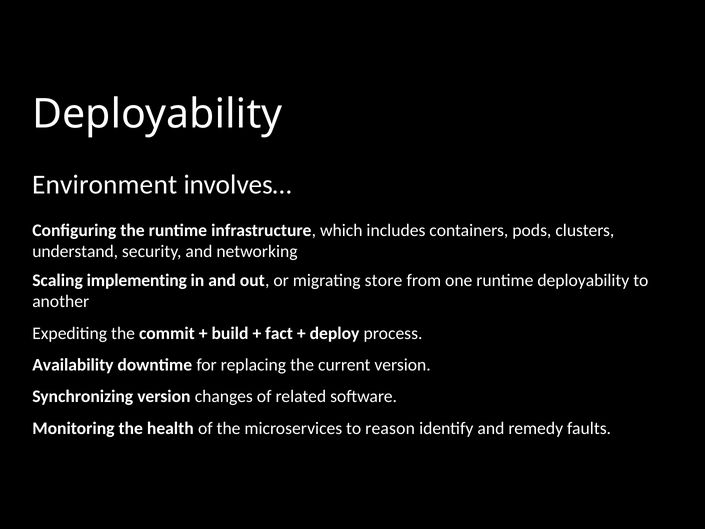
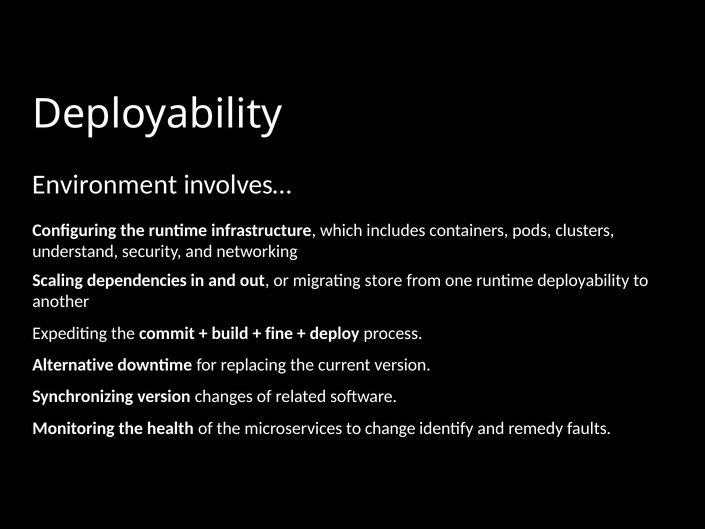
implementing: implementing -> dependencies (137, 280)
fact: fact -> fine (279, 333)
Availability: Availability -> Alternative (73, 365)
reason: reason -> change (390, 428)
